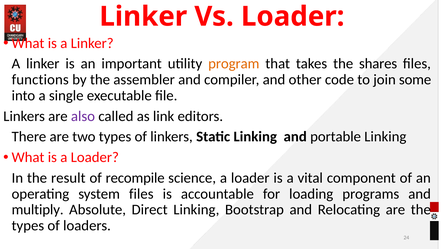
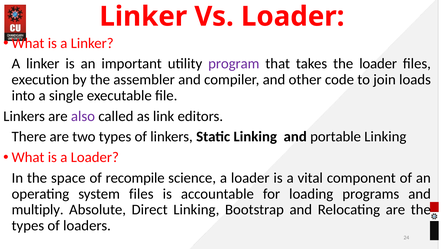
program colour: orange -> purple (234, 64)
the shares: shares -> loader (378, 64)
functions: functions -> execution (40, 80)
some: some -> loads (415, 80)
result: result -> space (68, 178)
